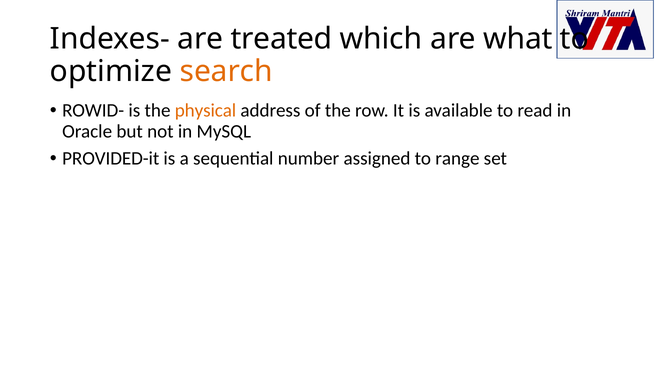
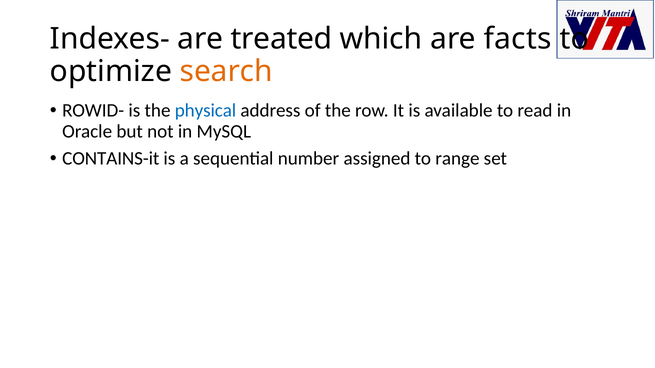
what: what -> facts (518, 39)
physical colour: orange -> blue (206, 111)
PROVIDED-it: PROVIDED-it -> CONTAINS-it (111, 159)
